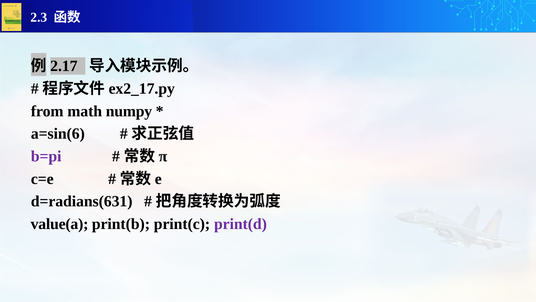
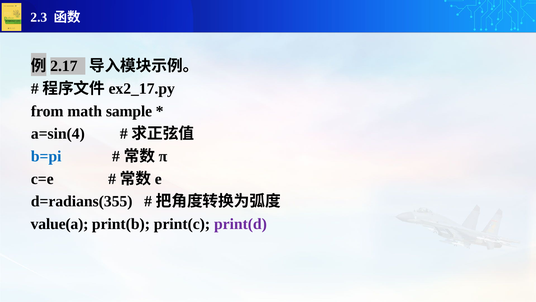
numpy: numpy -> sample (129, 111)
a=sin(6: a=sin(6 -> a=sin(4 (58, 134)
b=pi colour: purple -> blue (46, 156)
d=radians(631: d=radians(631 -> d=radians(355 (82, 201)
